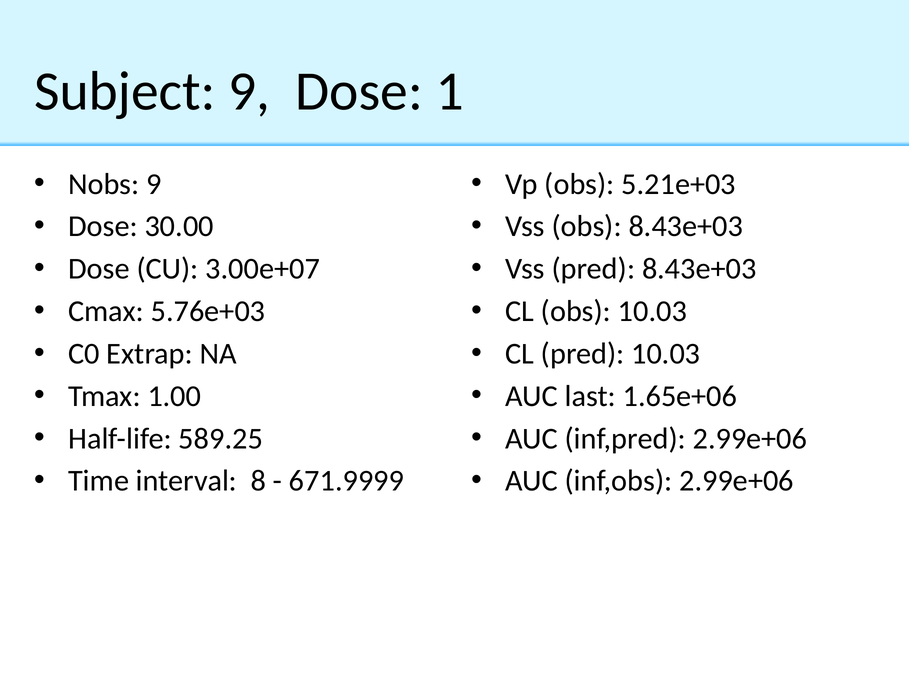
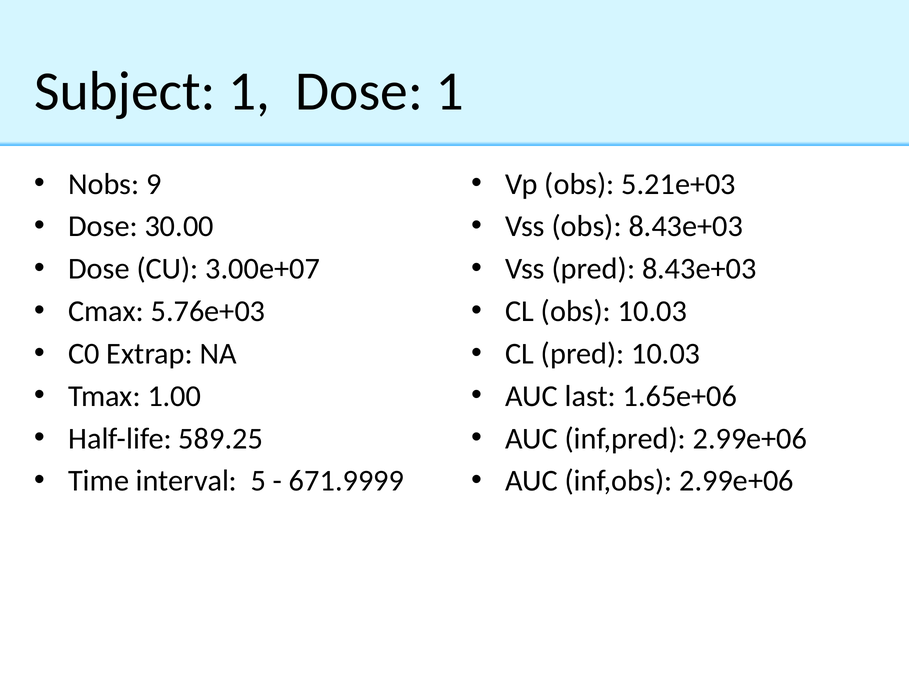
Subject 9: 9 -> 1 (249, 91)
8: 8 -> 5 (258, 481)
